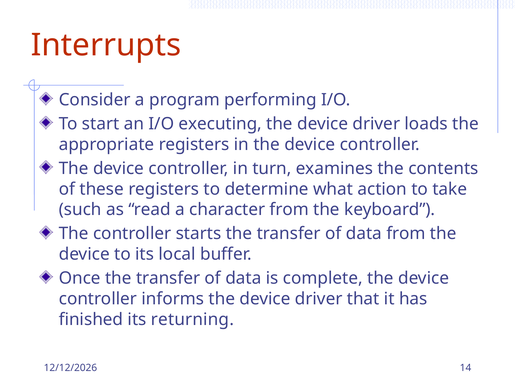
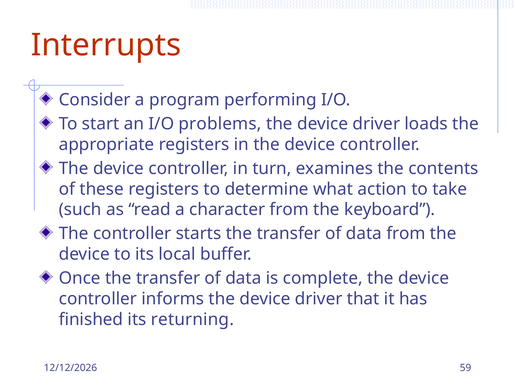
executing: executing -> problems (220, 124)
14: 14 -> 59 (466, 368)
